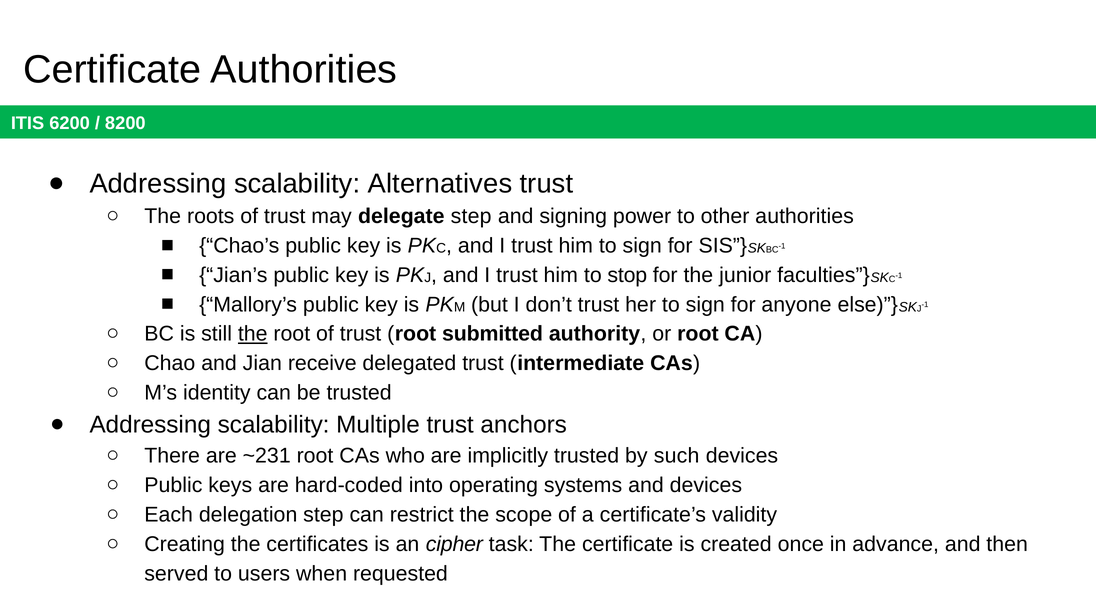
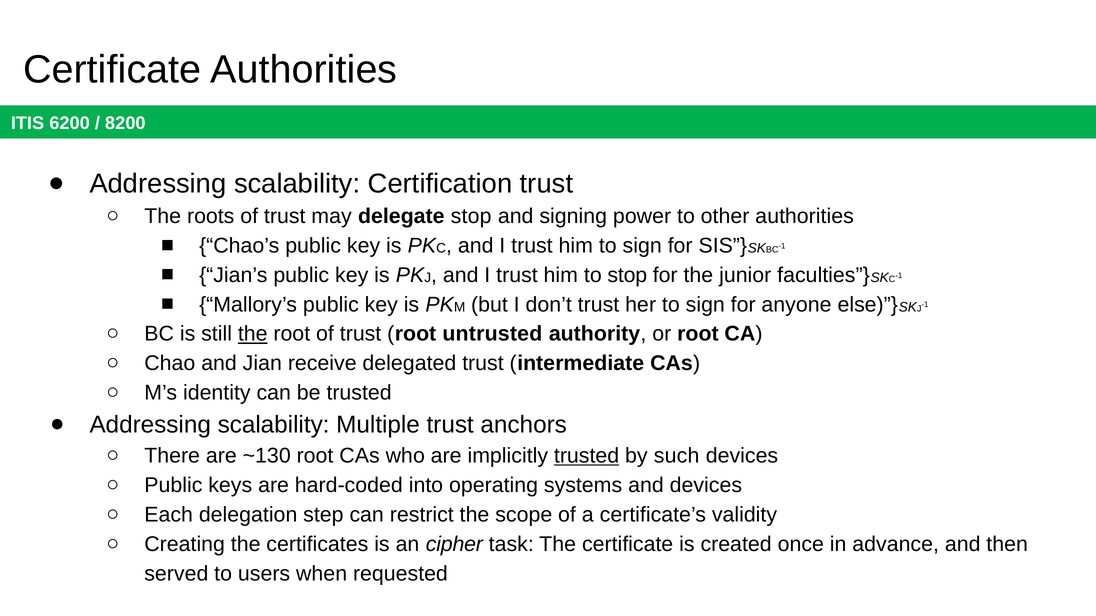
Alternatives: Alternatives -> Certification (440, 184)
delegate step: step -> stop (471, 216)
submitted: submitted -> untrusted (492, 334)
~231: ~231 -> ~130 (267, 456)
trusted underline: none -> present (587, 456)
